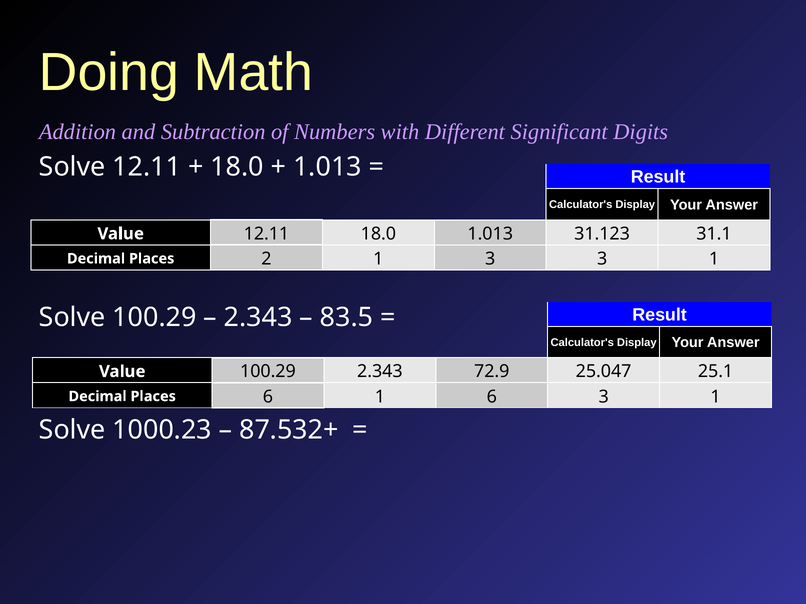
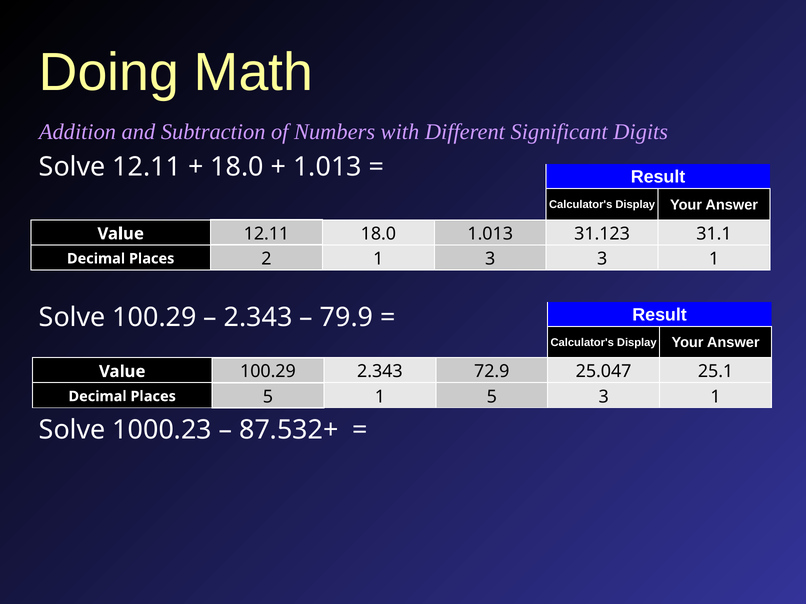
83.5: 83.5 -> 79.9 (347, 317)
Places 6: 6 -> 5 (268, 397)
1 6: 6 -> 5 (492, 397)
